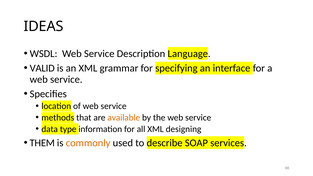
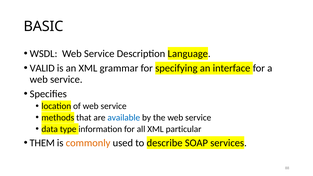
IDEAS: IDEAS -> BASIC (44, 26)
available colour: orange -> blue (124, 118)
designing: designing -> particular (184, 129)
